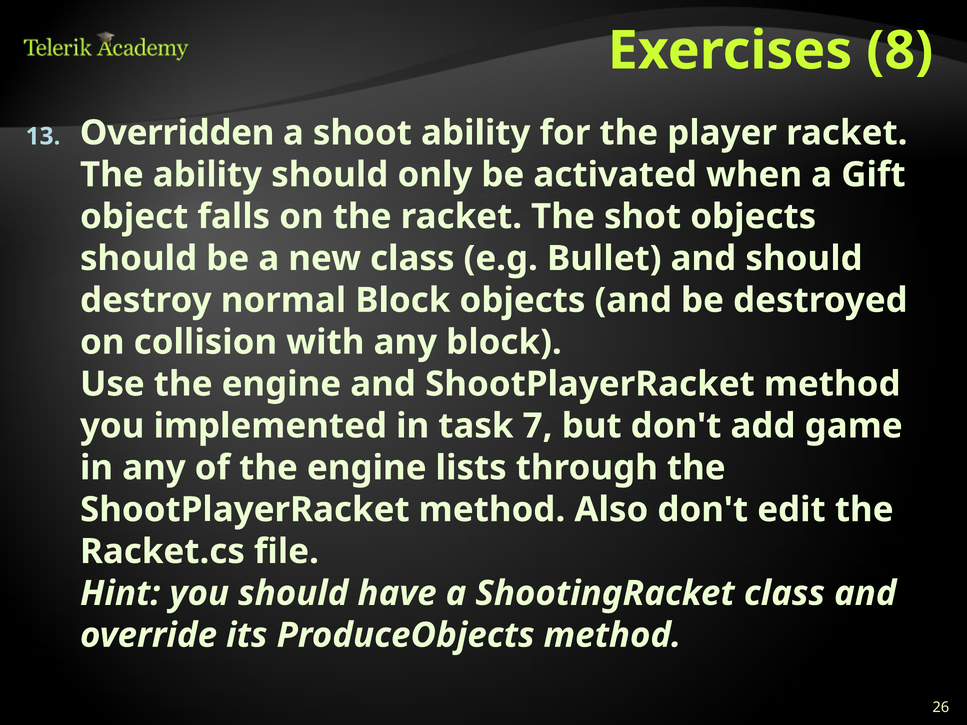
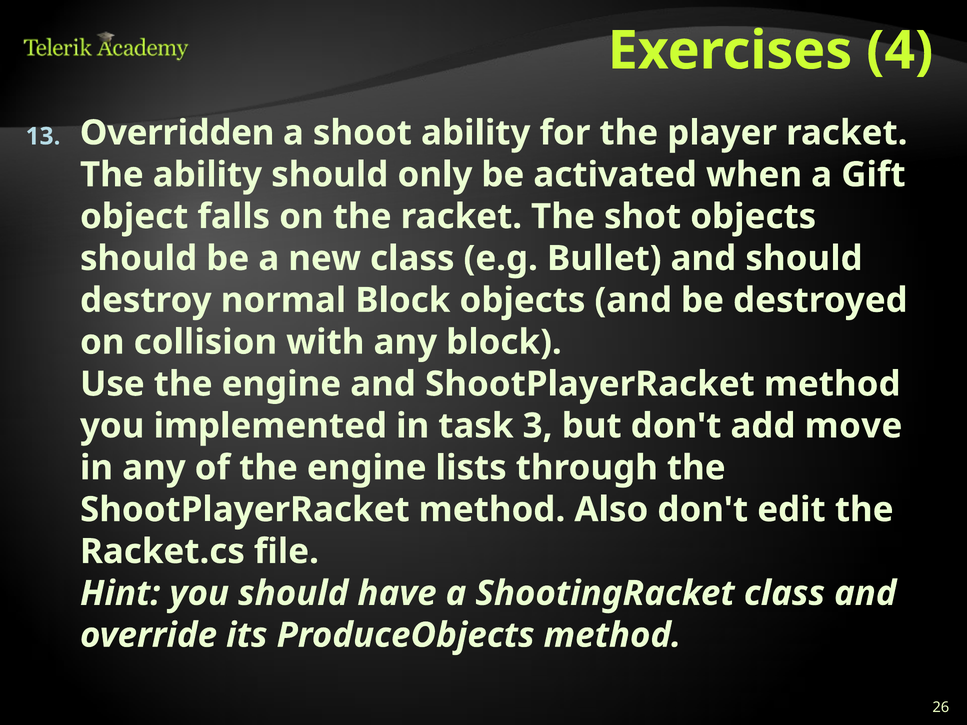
8: 8 -> 4 (900, 51)
7: 7 -> 3 (538, 426)
game: game -> move (854, 426)
